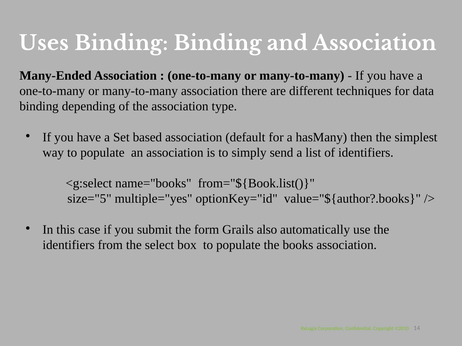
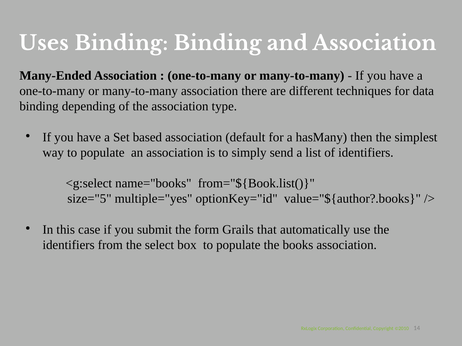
also: also -> that (267, 230)
